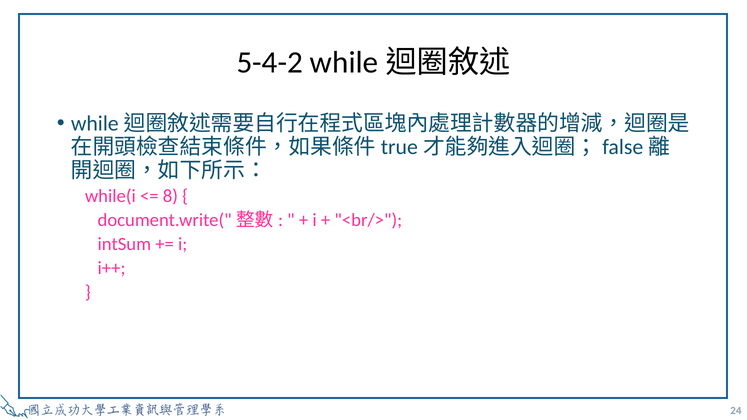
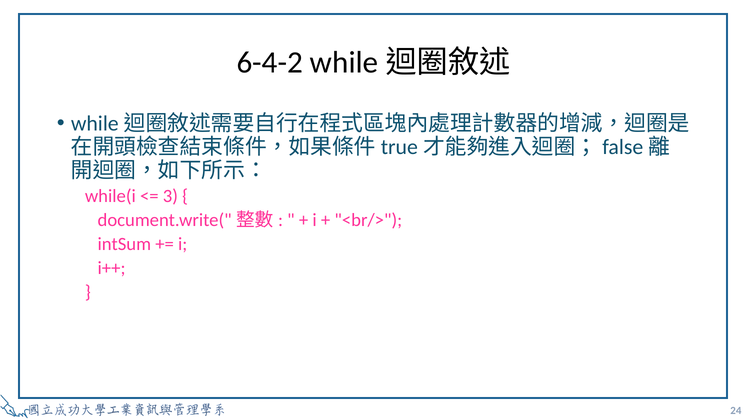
5-4-2: 5-4-2 -> 6-4-2 (270, 63)
8: 8 -> 3 (170, 196)
